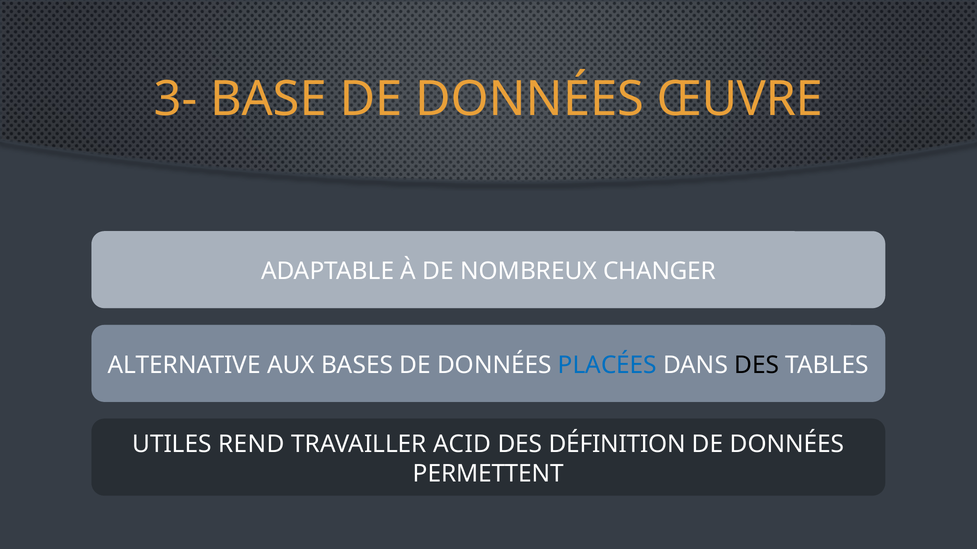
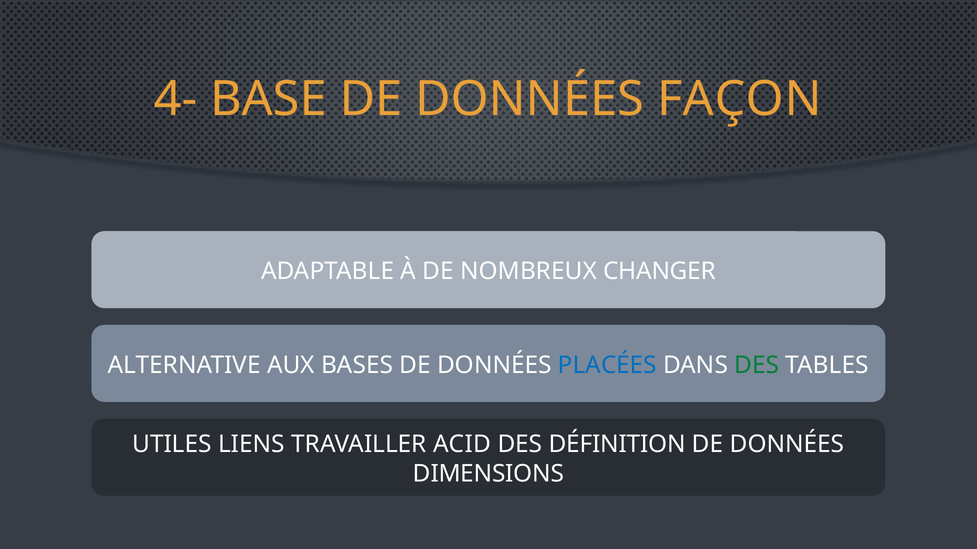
3-: 3- -> 4- (176, 99)
ŒUVRE: ŒUVRE -> FAÇON (739, 99)
DES colour: black -> green (757, 365)
REND: REND -> LIENS (251, 445)
PERMETTENT: PERMETTENT -> DIMENSIONS (488, 474)
